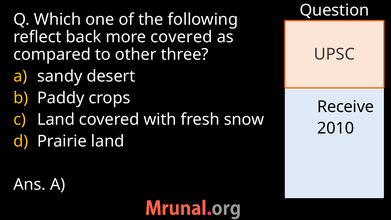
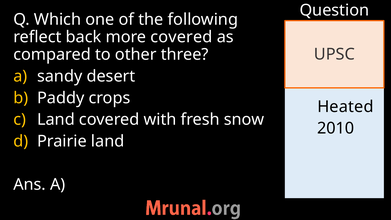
Receive: Receive -> Heated (345, 107)
